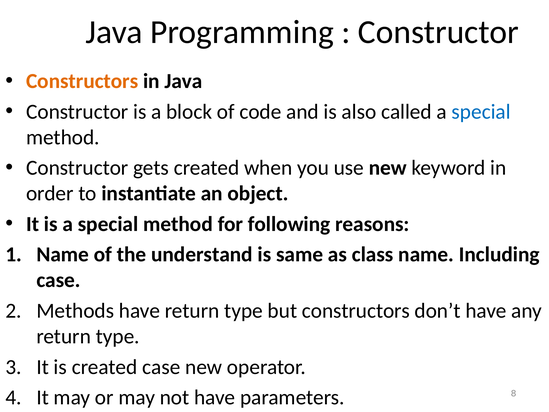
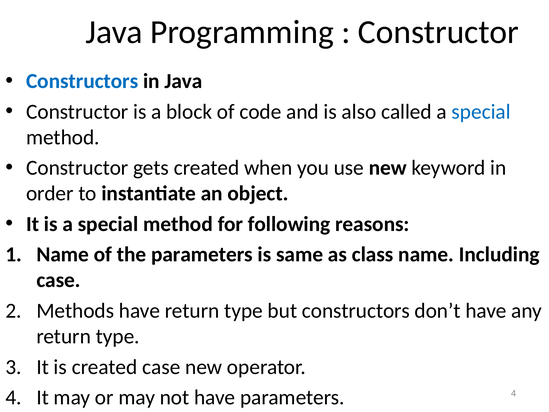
Constructors colour: orange -> blue (82, 81)
the understand: understand -> parameters (202, 254)
parameters 8: 8 -> 4 (514, 393)
